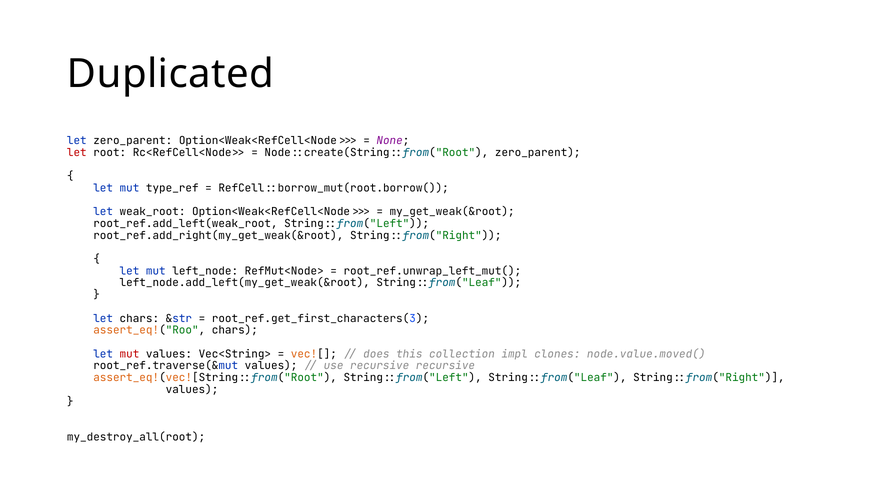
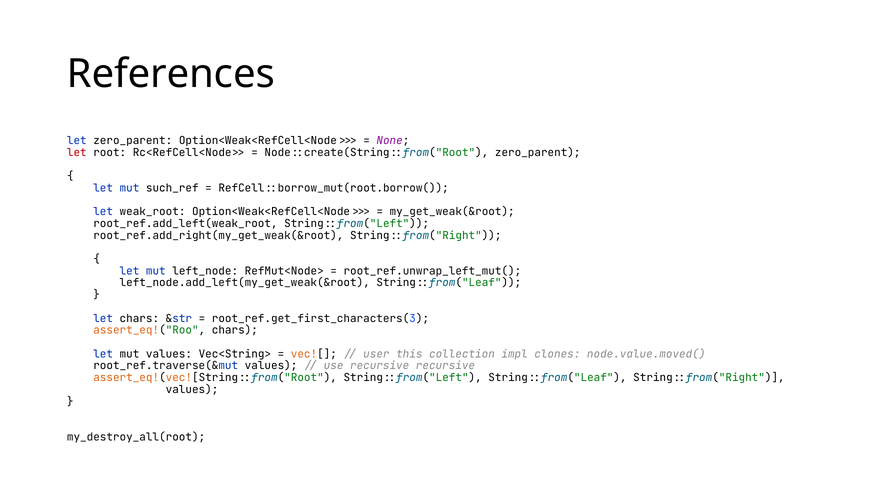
Duplicated: Duplicated -> References (171, 74)
type_ref: type_ref -> such_ref (172, 188)
mut colour: red -> black (129, 354)
does: does -> user (376, 354)
